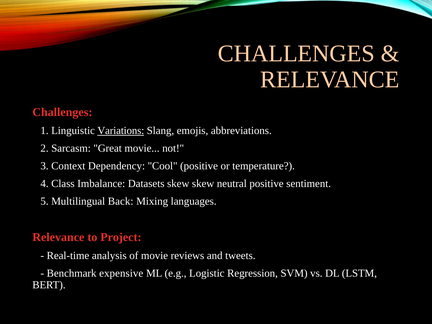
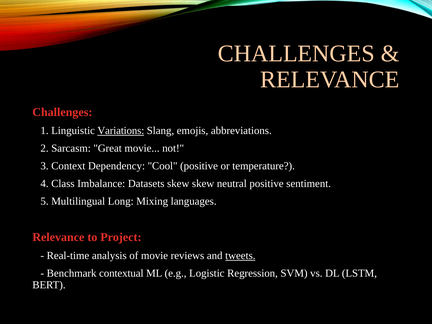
Back: Back -> Long (121, 201)
tweets underline: none -> present (240, 256)
expensive: expensive -> contextual (121, 273)
